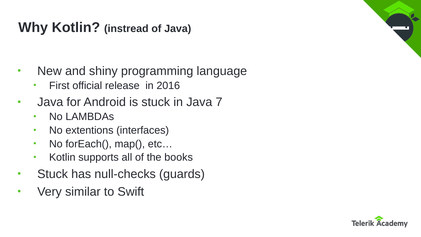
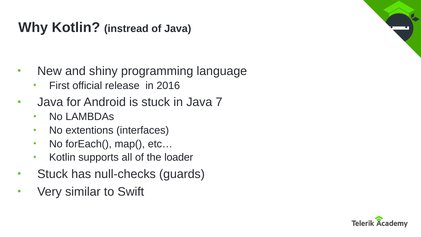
books: books -> loader (179, 157)
